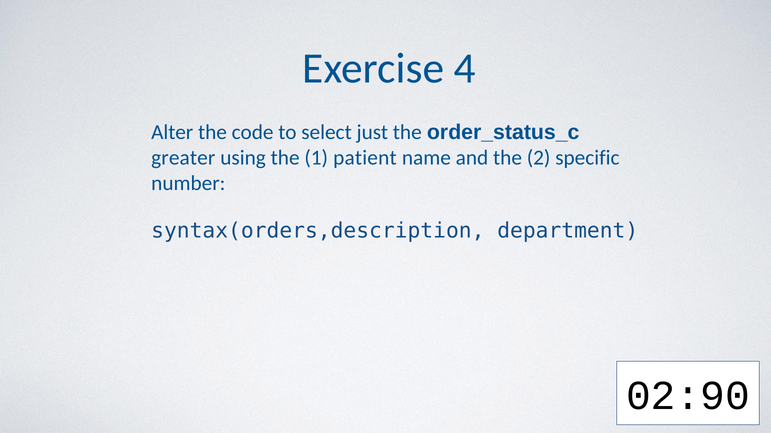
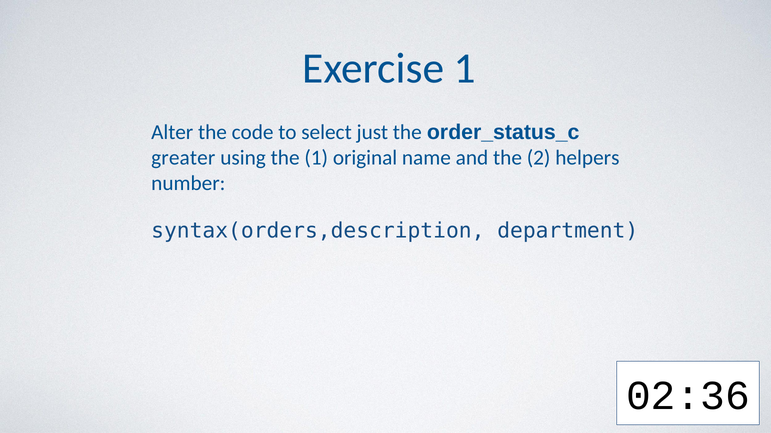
Exercise 4: 4 -> 1 (465, 68)
patient: patient -> original (365, 158)
specific: specific -> helpers (587, 158)
02:90: 02:90 -> 02:36 (688, 396)
